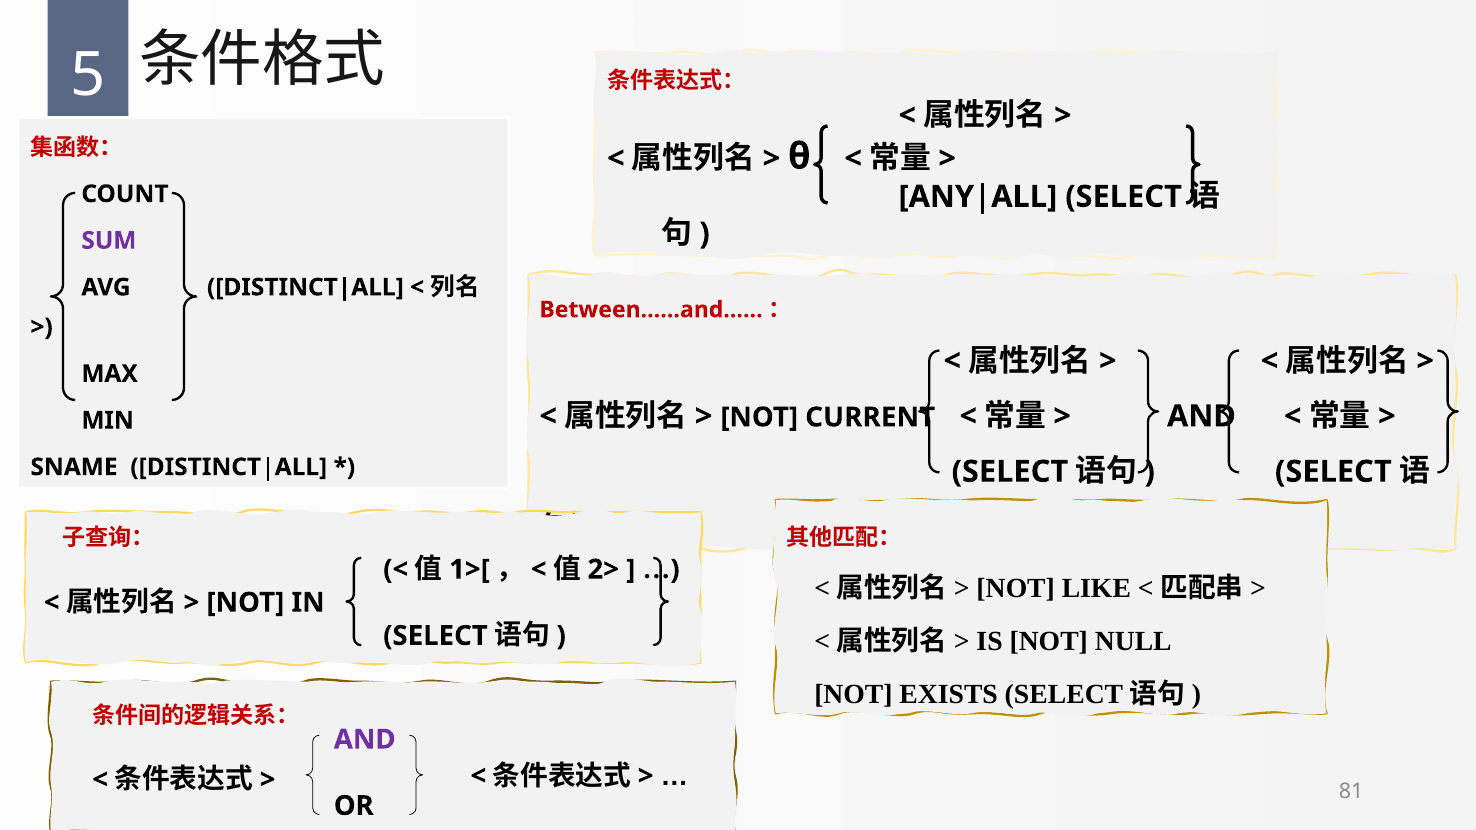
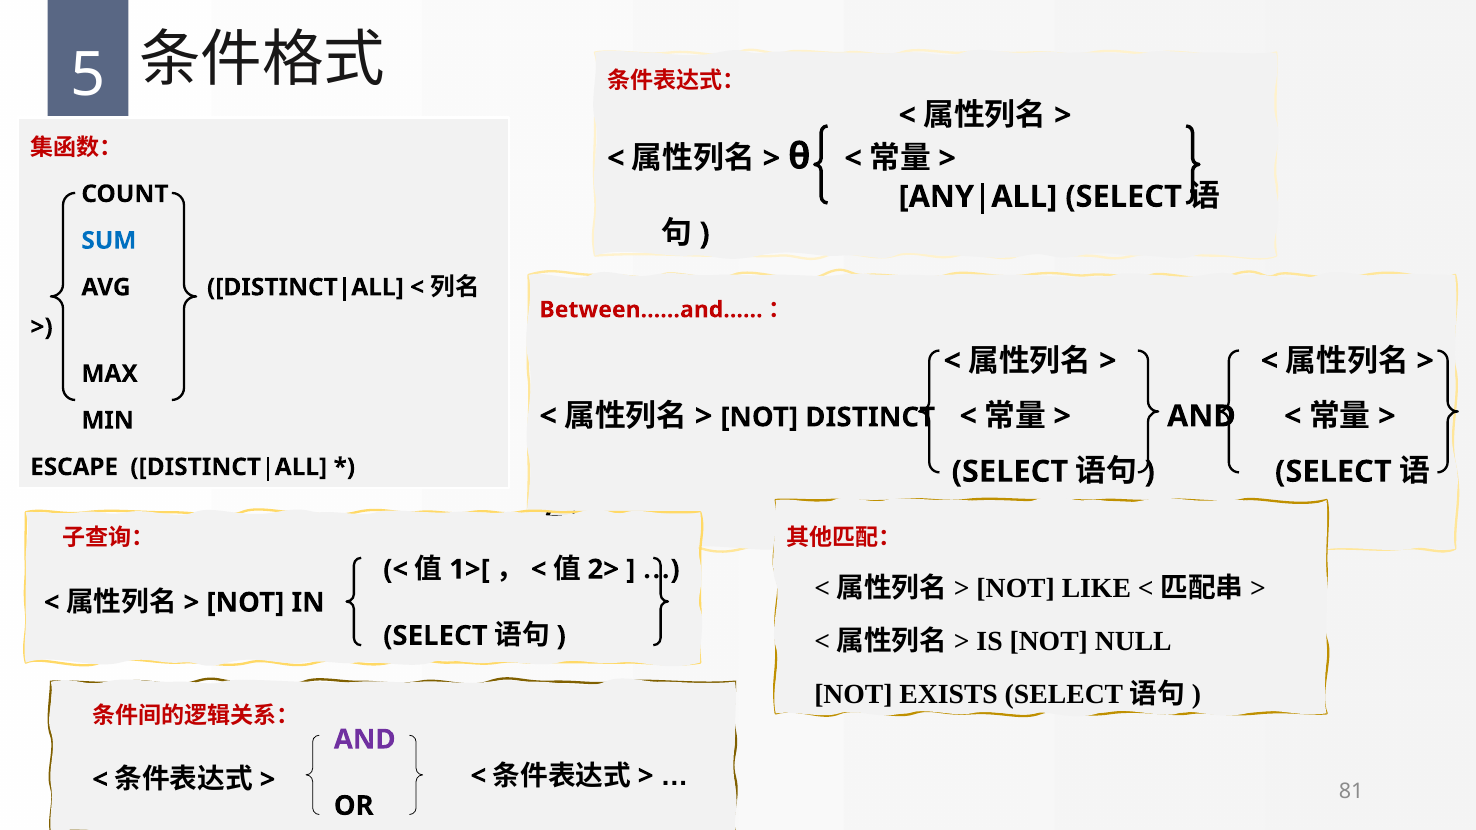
SUM colour: purple -> blue (109, 241)
CURRENT: CURRENT -> DISTINCT (870, 417)
SNAME: SNAME -> ESCAPE (74, 467)
